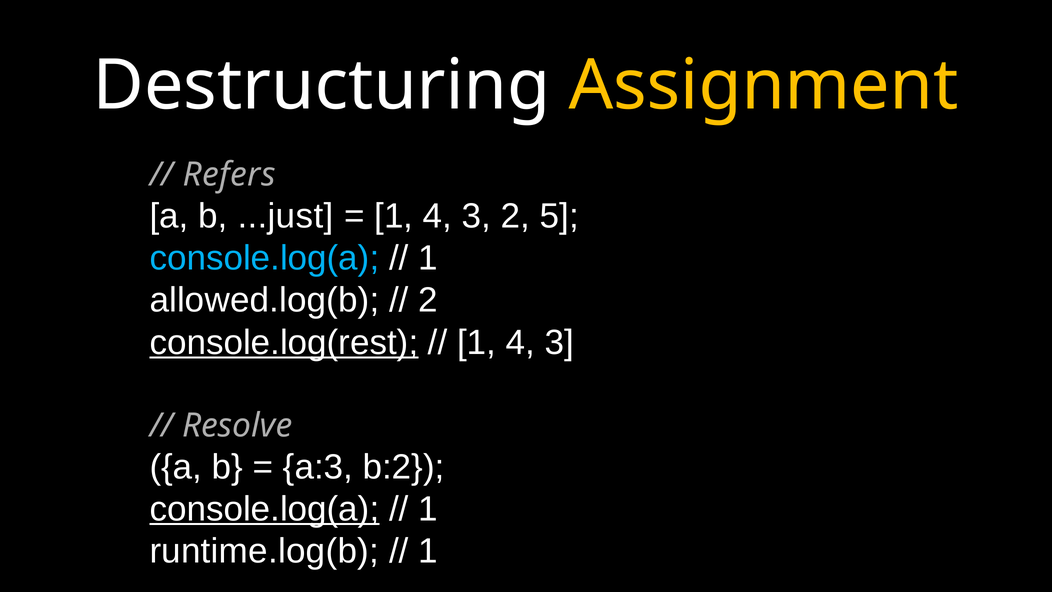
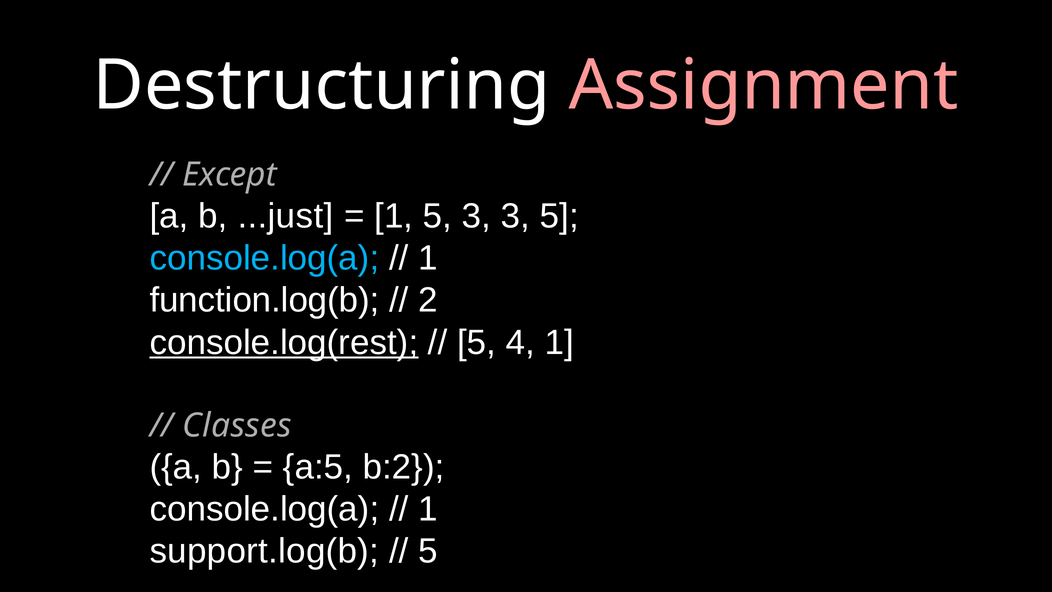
Assignment colour: yellow -> pink (764, 86)
Refers: Refers -> Except (229, 175)
4: 4 -> 5 (438, 216)
3 2: 2 -> 3 (515, 216)
allowed.log(b: allowed.log(b -> function.log(b (265, 300)
1: 1 -> 5 (477, 342)
3: 3 -> 1 (559, 342)
Resolve: Resolve -> Classes (237, 425)
a:3: a:3 -> a:5 (318, 467)
console.log(a underline: present -> none (264, 509)
runtime.log(b: runtime.log(b -> support.log(b (264, 551)
1: 1 -> 5 (428, 551)
